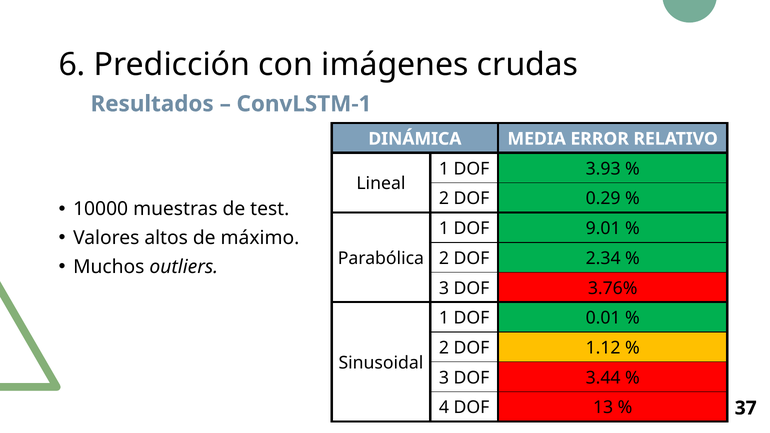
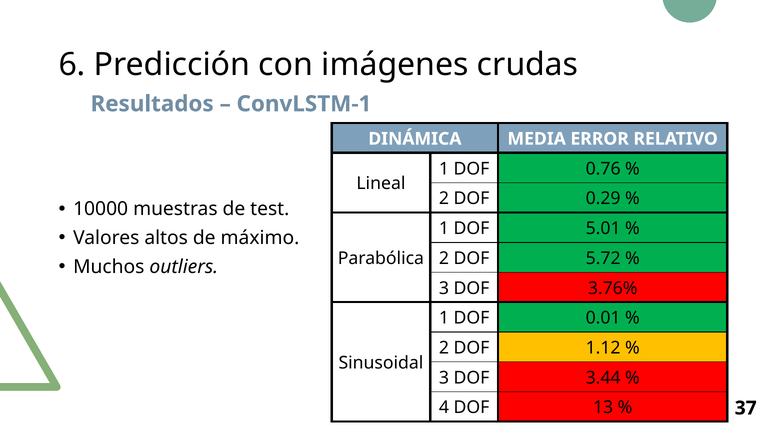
3.93: 3.93 -> 0.76 (603, 169)
9.01: 9.01 -> 5.01 (603, 229)
2.34: 2.34 -> 5.72 (603, 258)
